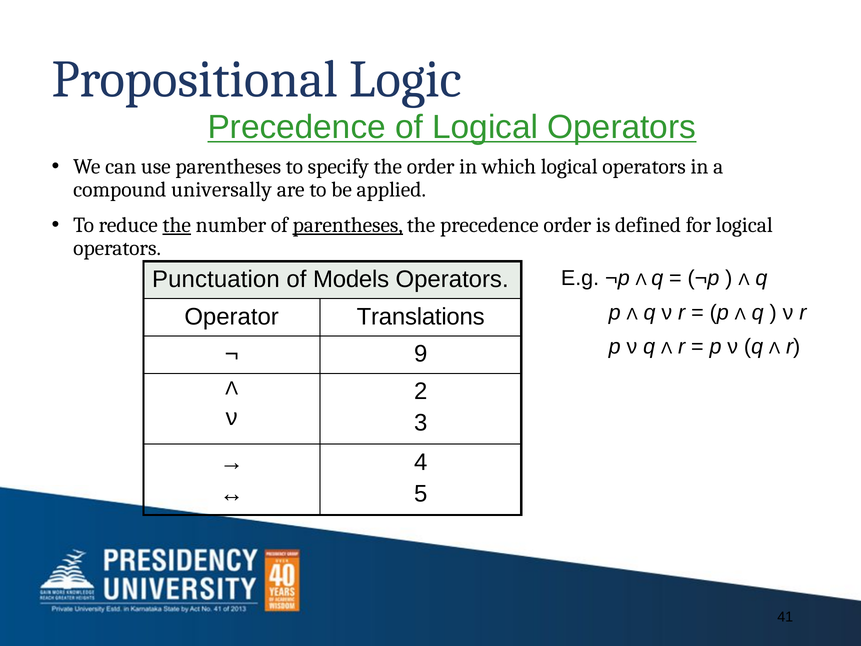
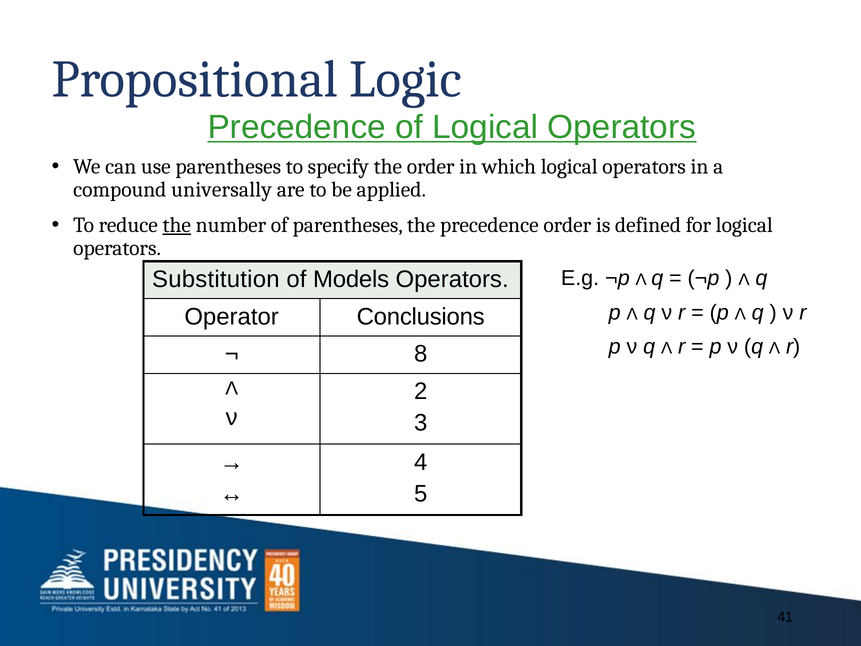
parentheses underline: present -> none (348, 225)
Punctuation: Punctuation -> Substitution (216, 279)
Translations: Translations -> Conclusions (421, 317)
9: 9 -> 8 (421, 354)
